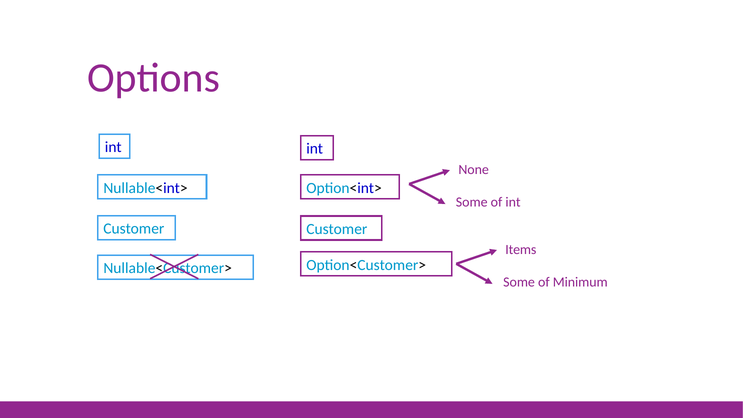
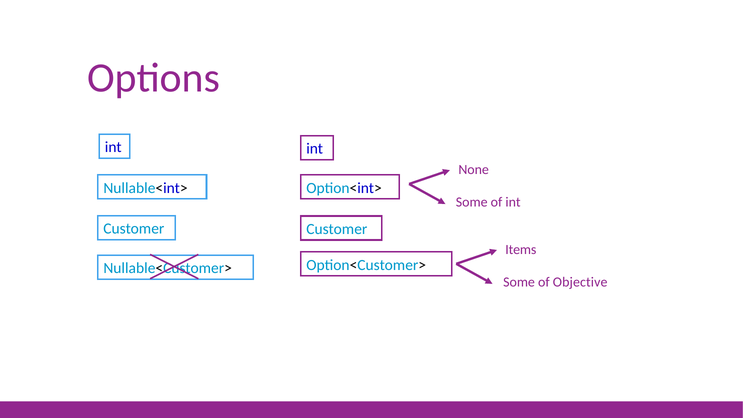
Minimum: Minimum -> Objective (580, 282)
